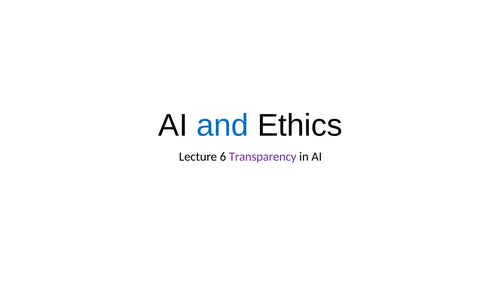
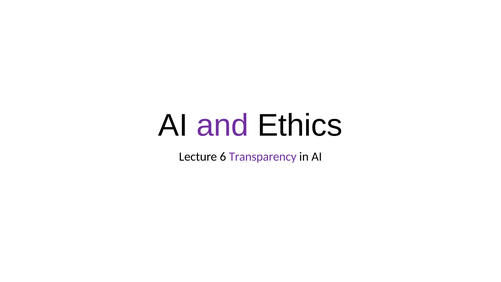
and colour: blue -> purple (223, 125)
